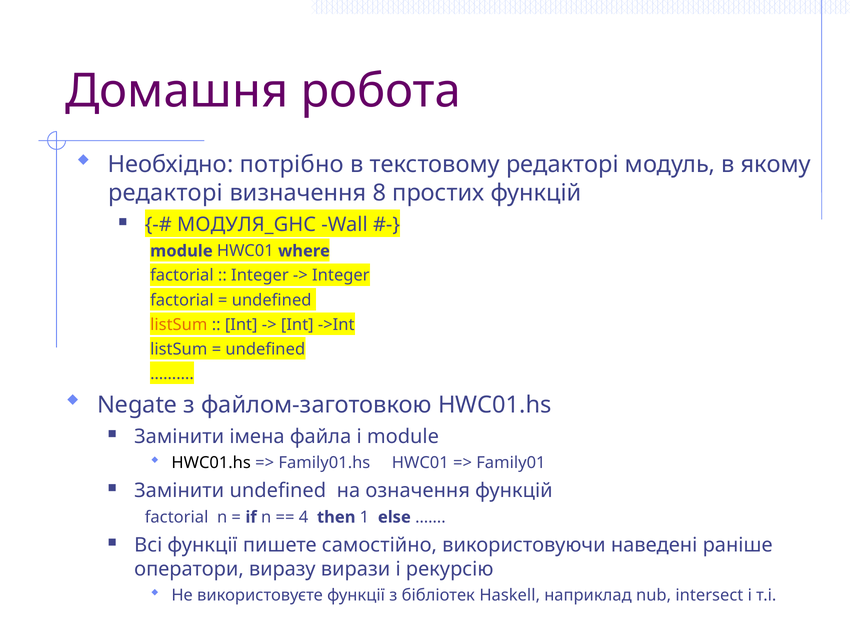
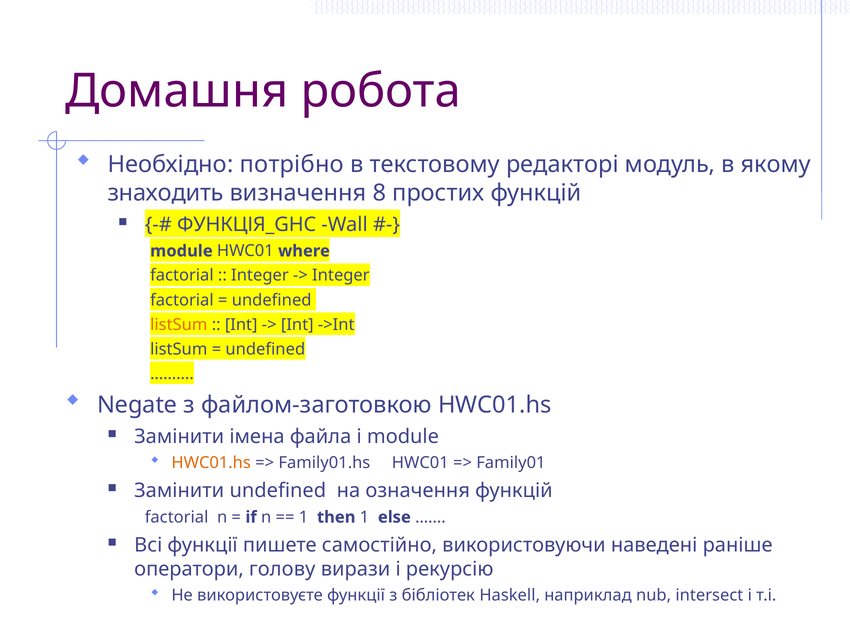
редакторі: редакторі -> знаходить (166, 193)
МОДУЛЯ_GHC: МОДУЛЯ_GHC -> ФУНКЦІЯ_GHC (247, 225)
HWC01.hs colour: black -> orange (211, 463)
4: 4 -> 1 (304, 518)
виразу: виразу -> голову (282, 570)
